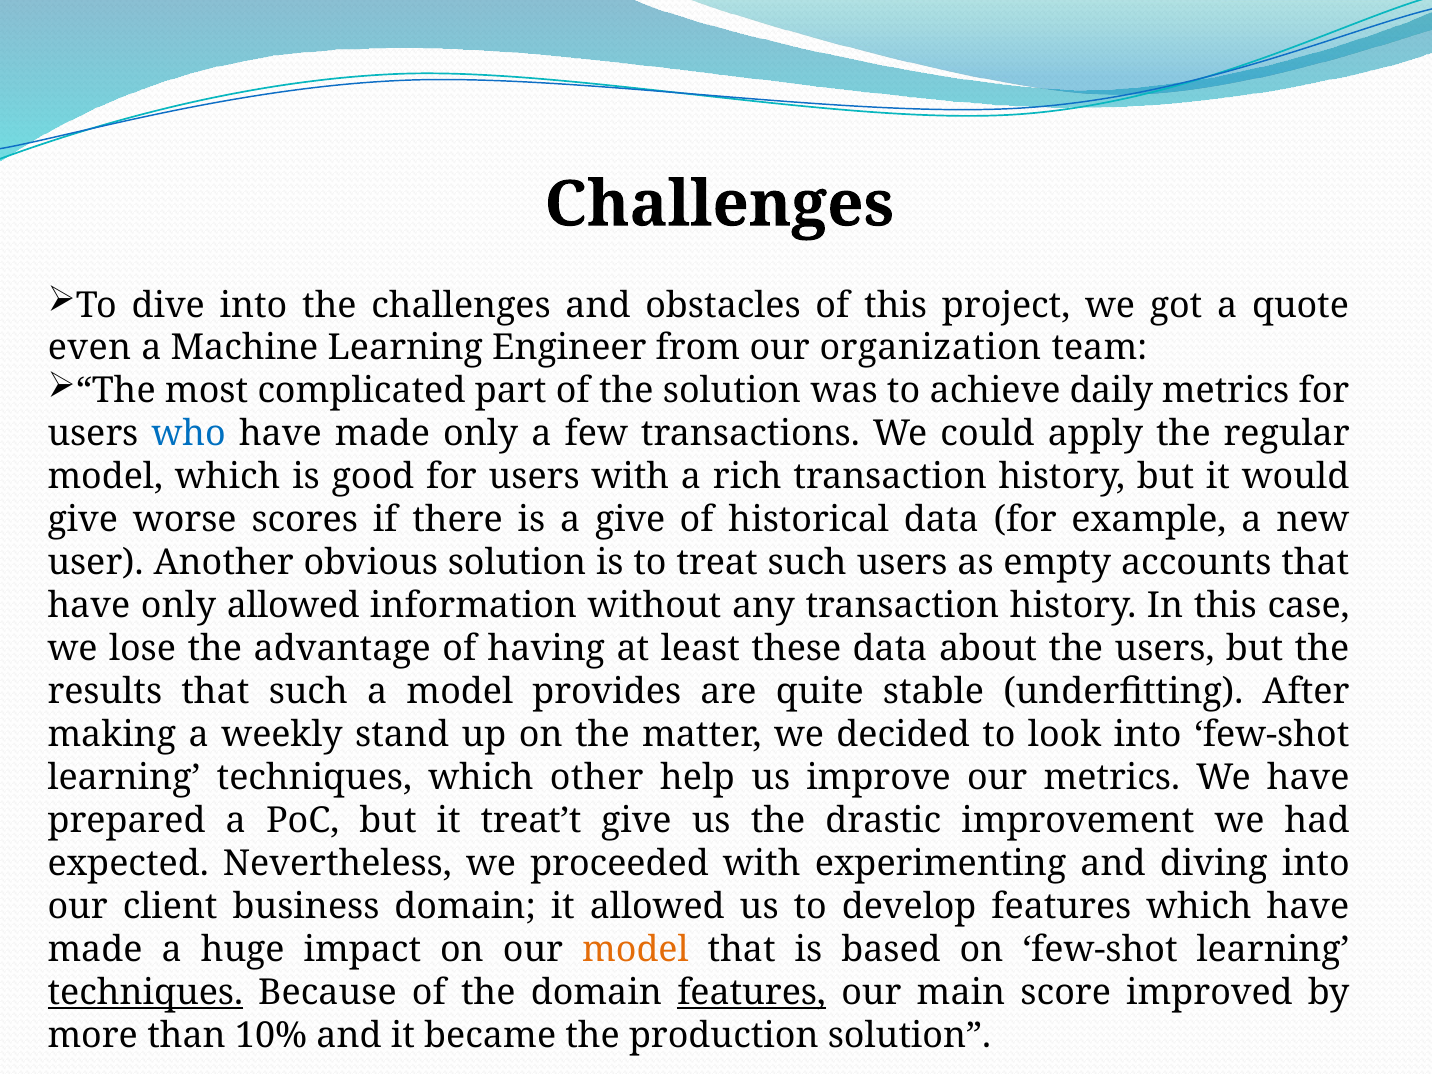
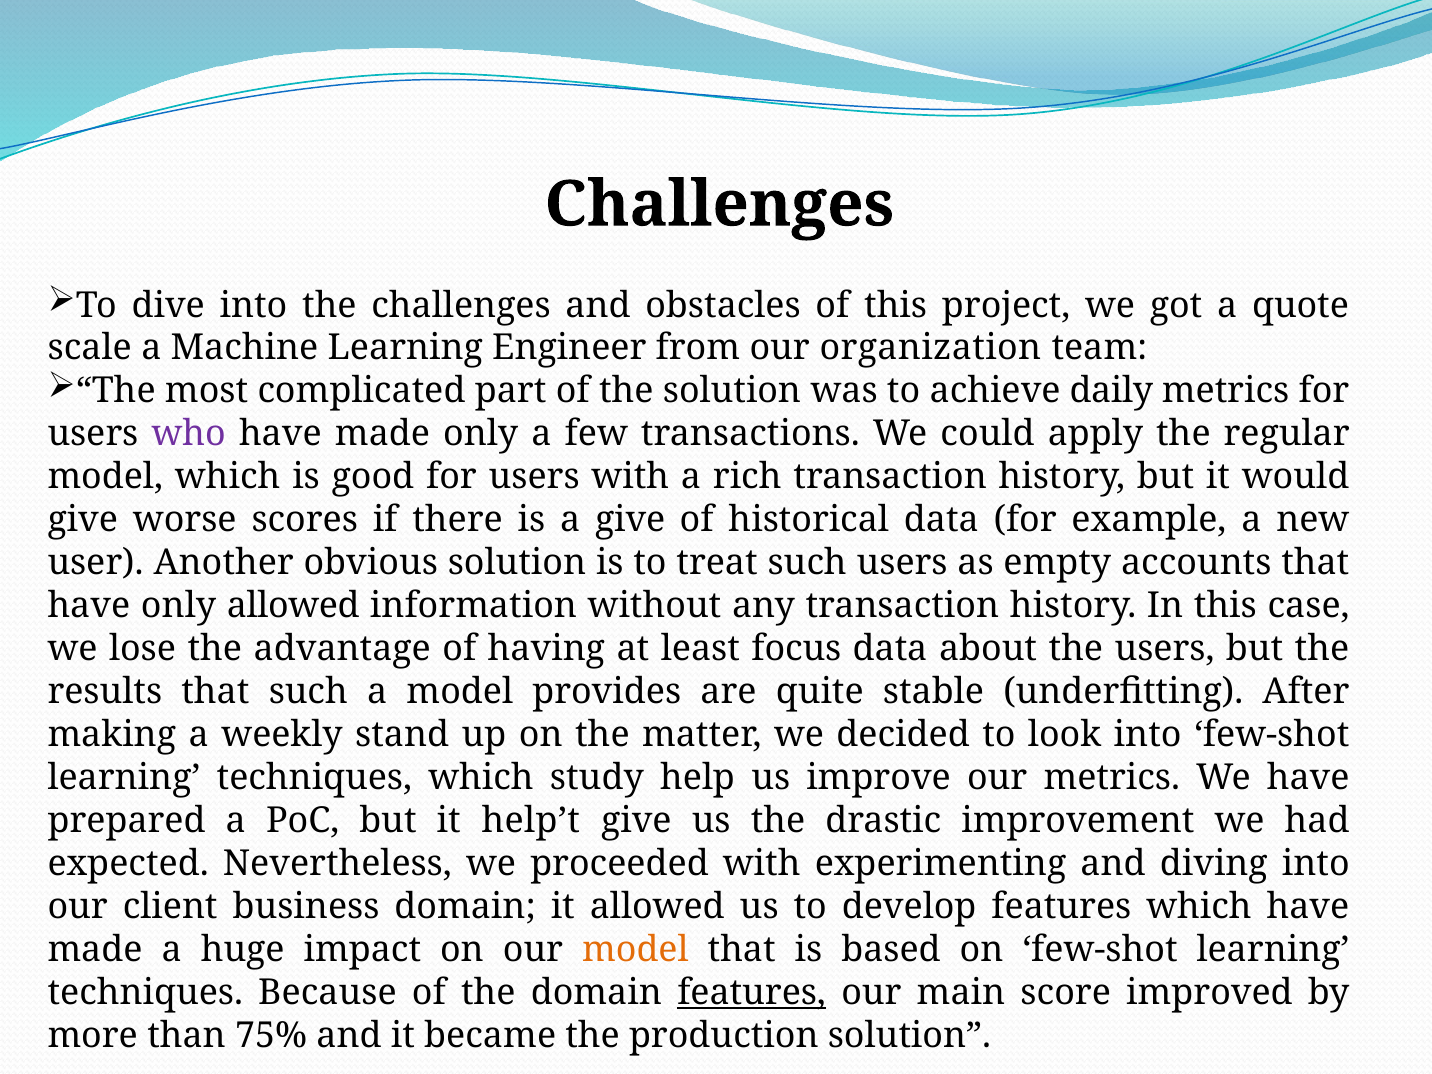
even: even -> scale (90, 348)
who colour: blue -> purple (189, 434)
these: these -> focus (796, 649)
other: other -> study (597, 778)
treat’t: treat’t -> help’t (531, 821)
techniques underline: present -> none (145, 993)
10%: 10% -> 75% (271, 1036)
